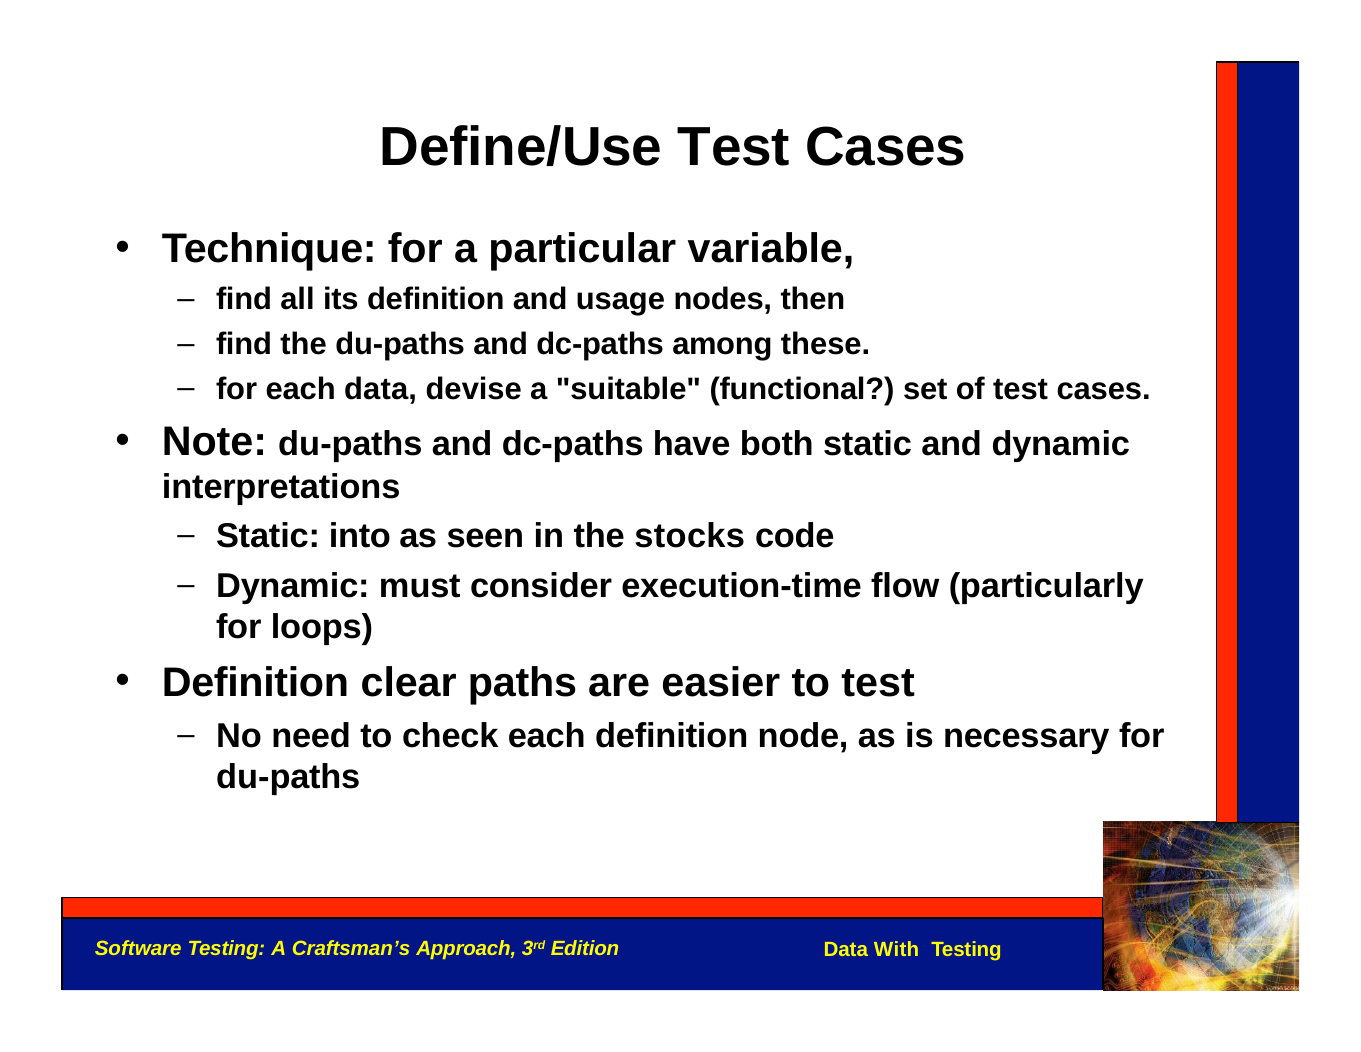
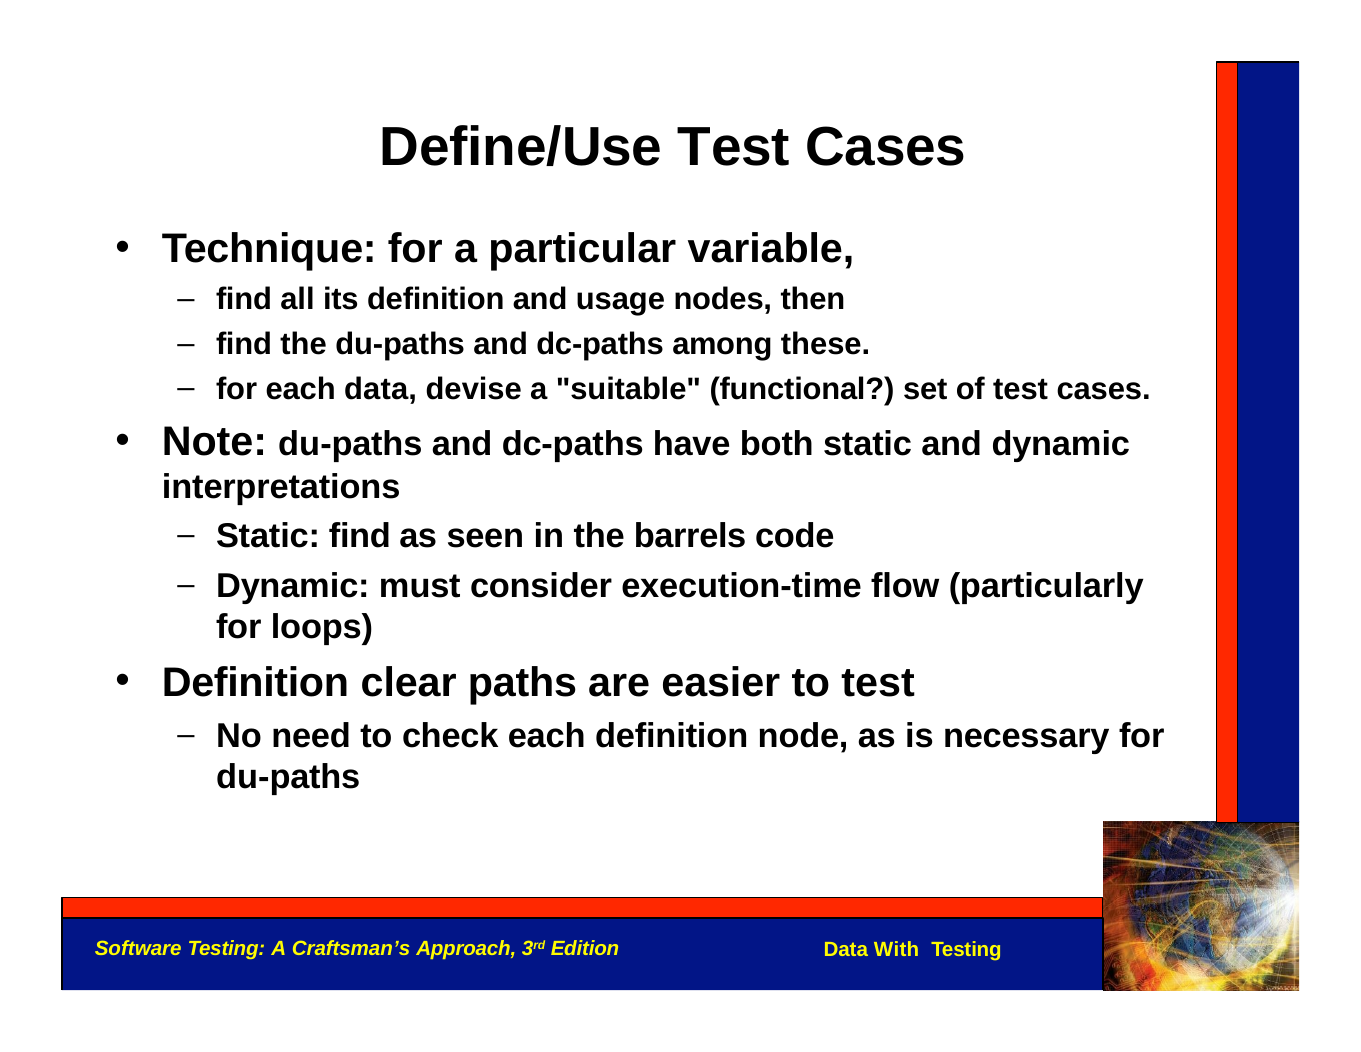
Static into: into -> find (360, 536)
stocks: stocks -> barrels (690, 536)
